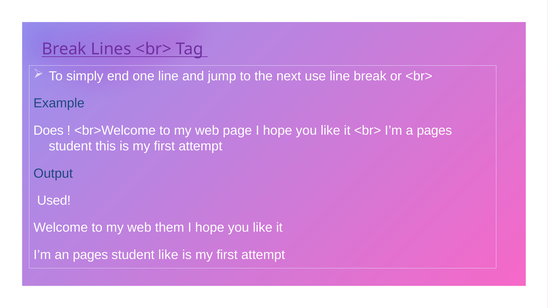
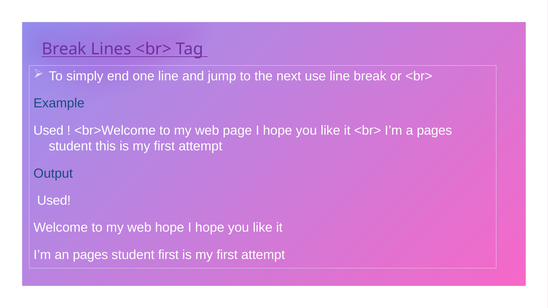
Does: Does -> Used (48, 131)
web them: them -> hope (170, 228)
student like: like -> first (168, 255)
